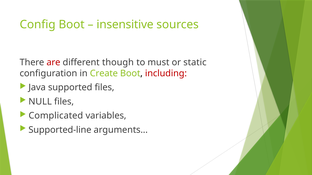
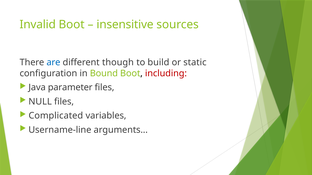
Config: Config -> Invalid (38, 25)
are colour: red -> blue (53, 63)
must: must -> build (158, 63)
Create: Create -> Bound (104, 73)
supported: supported -> parameter (70, 88)
Supported-line: Supported-line -> Username-line (60, 130)
